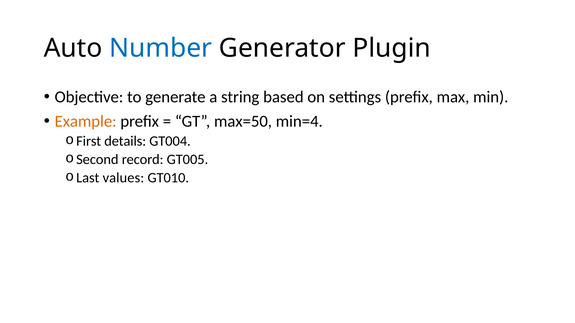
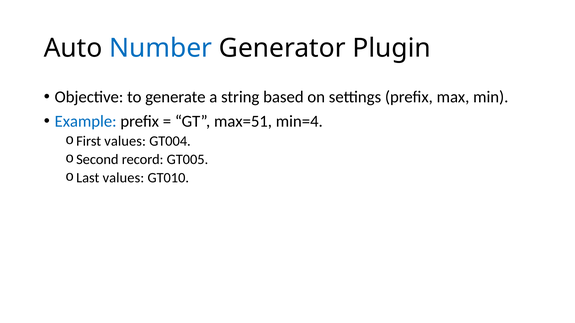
Example colour: orange -> blue (86, 121)
max=50: max=50 -> max=51 (243, 121)
First details: details -> values (125, 141)
